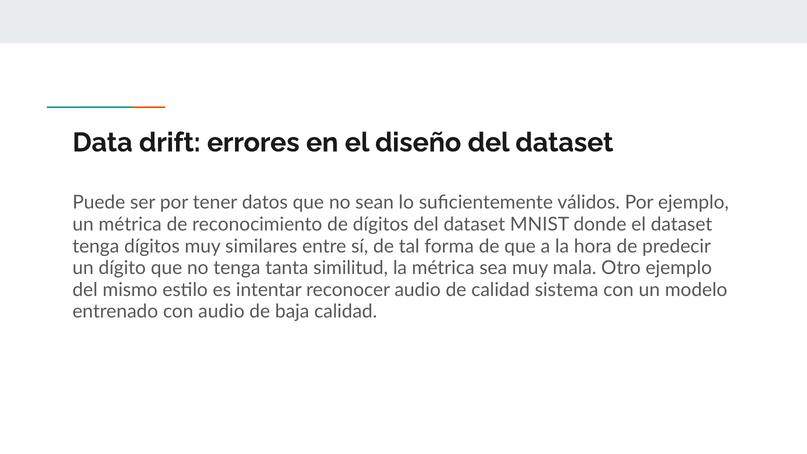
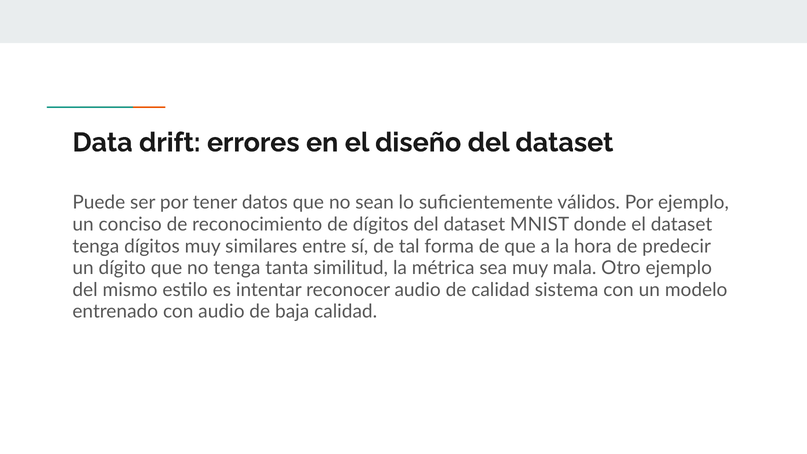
un métrica: métrica -> conciso (130, 224)
